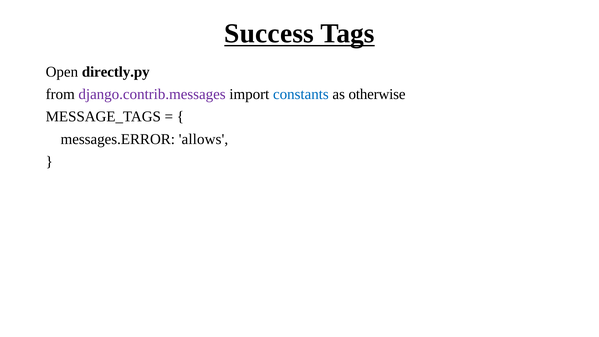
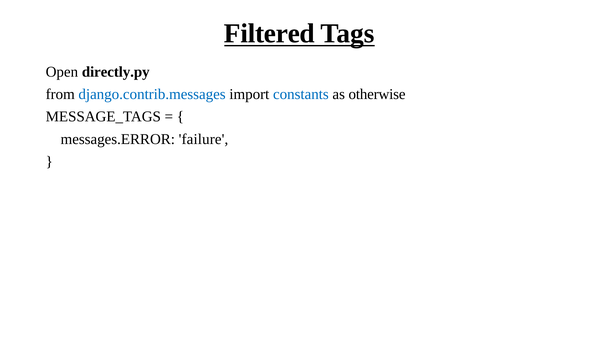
Success: Success -> Filtered (269, 34)
django.contrib.messages colour: purple -> blue (152, 94)
allows: allows -> failure (204, 139)
